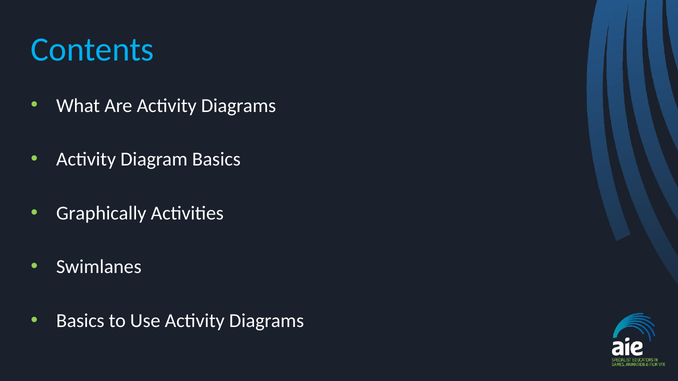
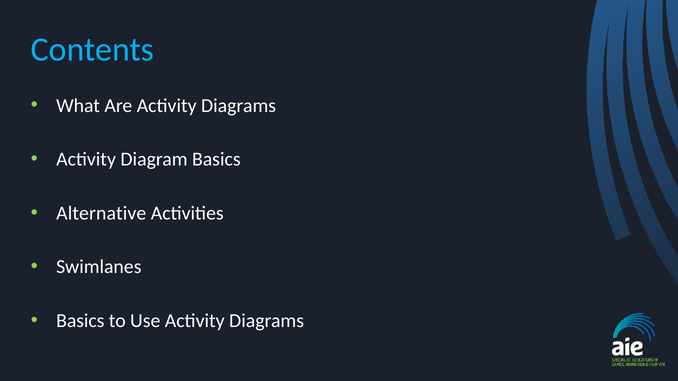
Graphically: Graphically -> Alternative (101, 213)
